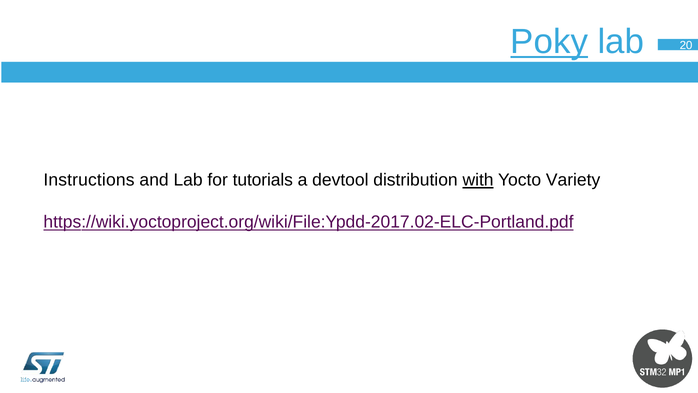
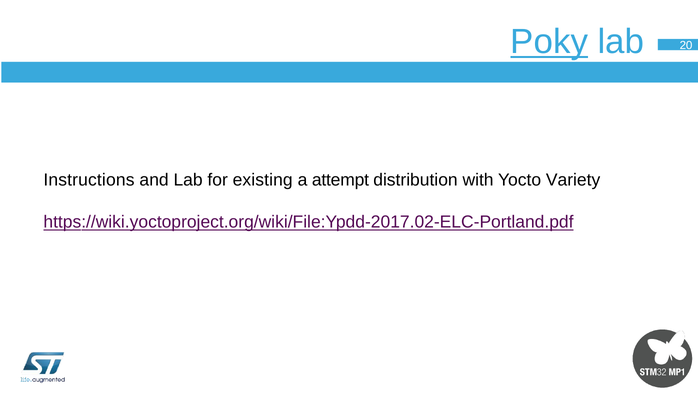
tutorials: tutorials -> existing (263, 180)
devtool: devtool -> attempt (340, 180)
with underline: present -> none (478, 180)
